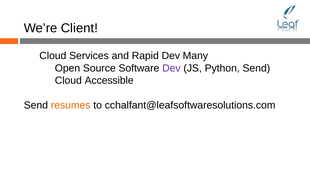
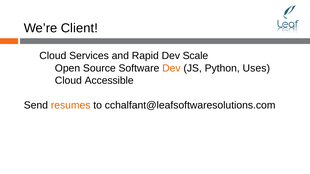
Many: Many -> Scale (195, 56)
Dev colour: purple -> orange (171, 68)
Python Send: Send -> Uses (256, 68)
